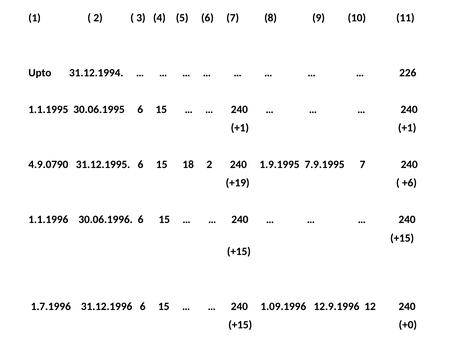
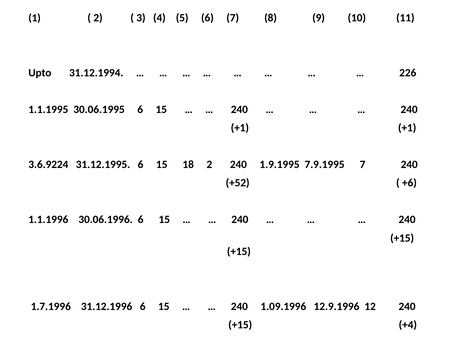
4.9.0790: 4.9.0790 -> 3.6.9224 (48, 165)
+19: +19 -> +52 (238, 183)
+0: +0 -> +4 (408, 326)
